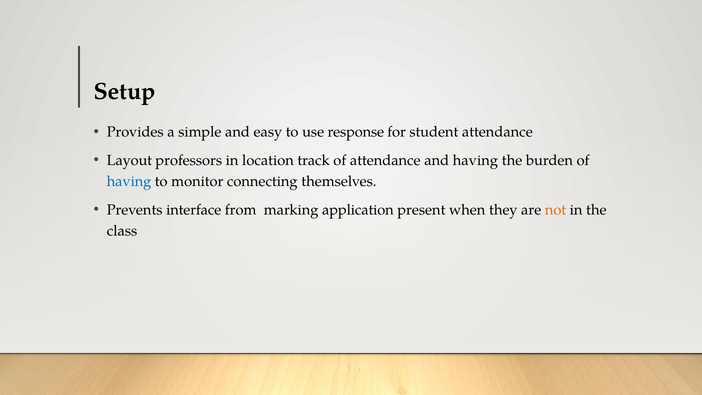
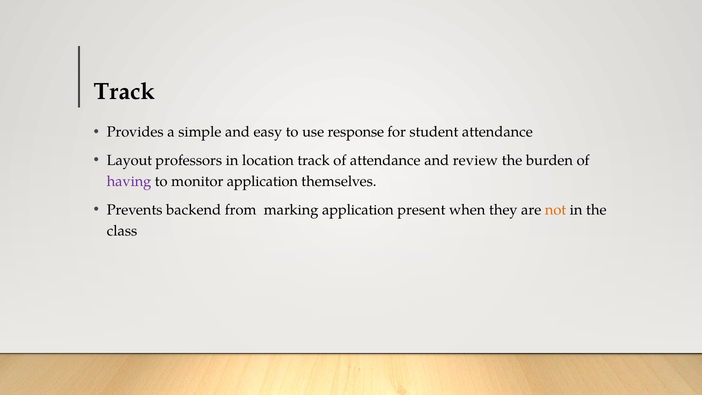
Setup: Setup -> Track (124, 91)
and having: having -> review (475, 160)
having colour: blue -> purple (129, 181)
monitor connecting: connecting -> application (262, 181)
interface: interface -> backend (194, 210)
